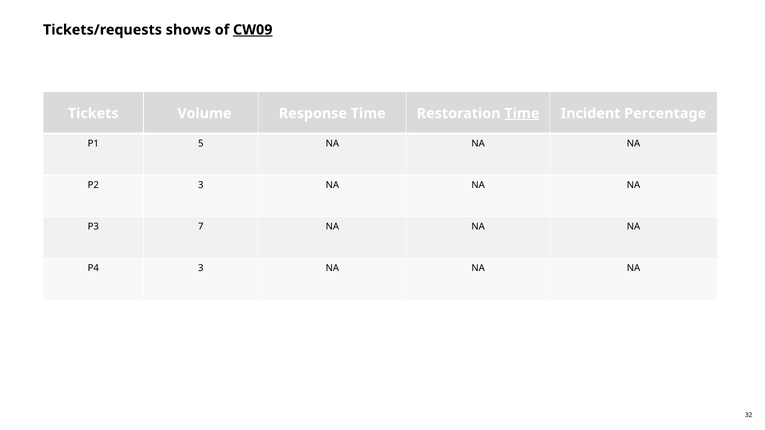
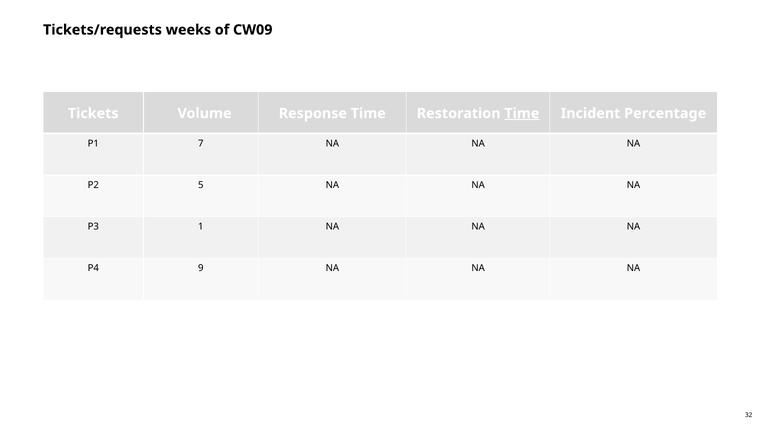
shows: shows -> weeks (188, 30)
CW09 underline: present -> none (253, 30)
5: 5 -> 7 (201, 143)
P2 3: 3 -> 5 (201, 185)
7: 7 -> 1 (201, 227)
P4 3: 3 -> 9 (201, 268)
